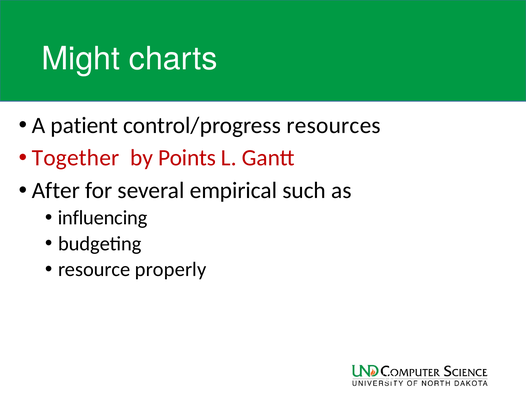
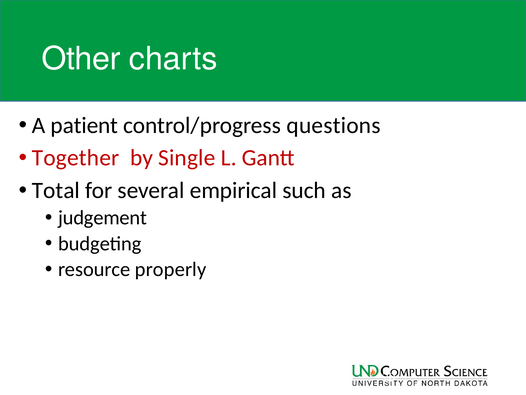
Might: Might -> Other (81, 59)
resources: resources -> questions (334, 125)
Points: Points -> Single (187, 158)
After: After -> Total (56, 190)
influencing: influencing -> judgement (103, 218)
